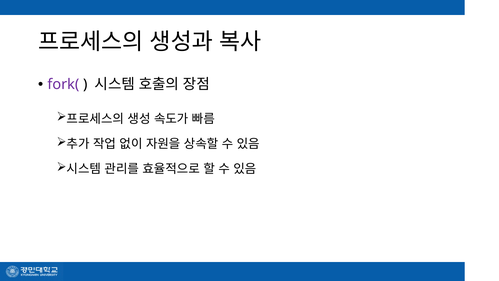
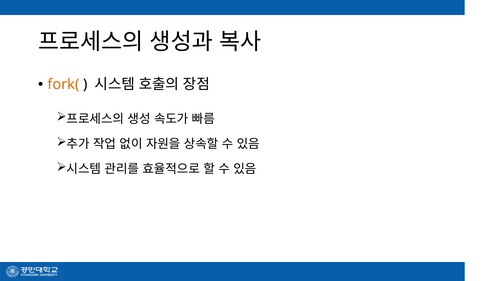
fork( colour: purple -> orange (63, 84)
